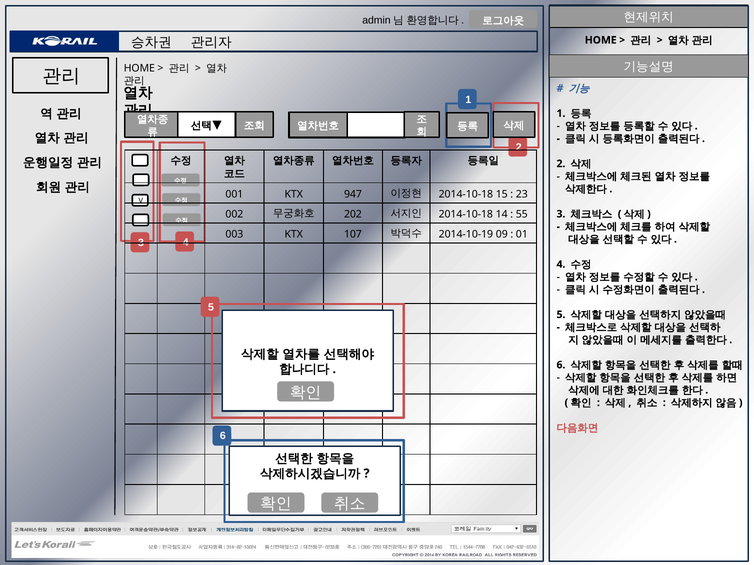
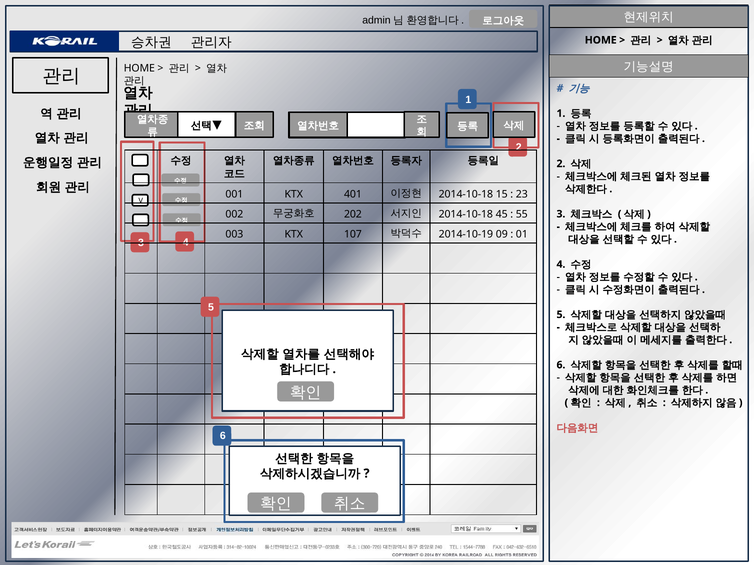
947: 947 -> 401 (353, 194)
14: 14 -> 45 (502, 214)
